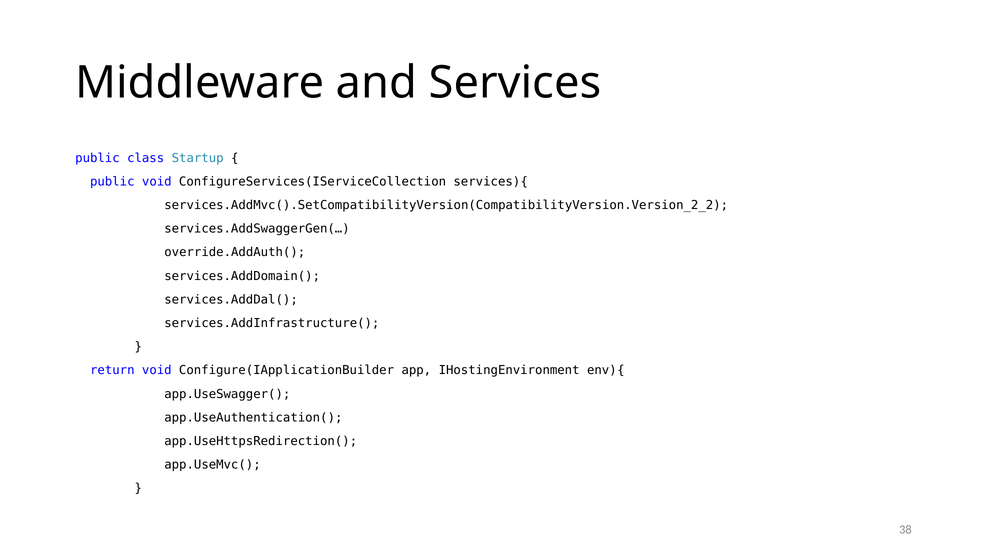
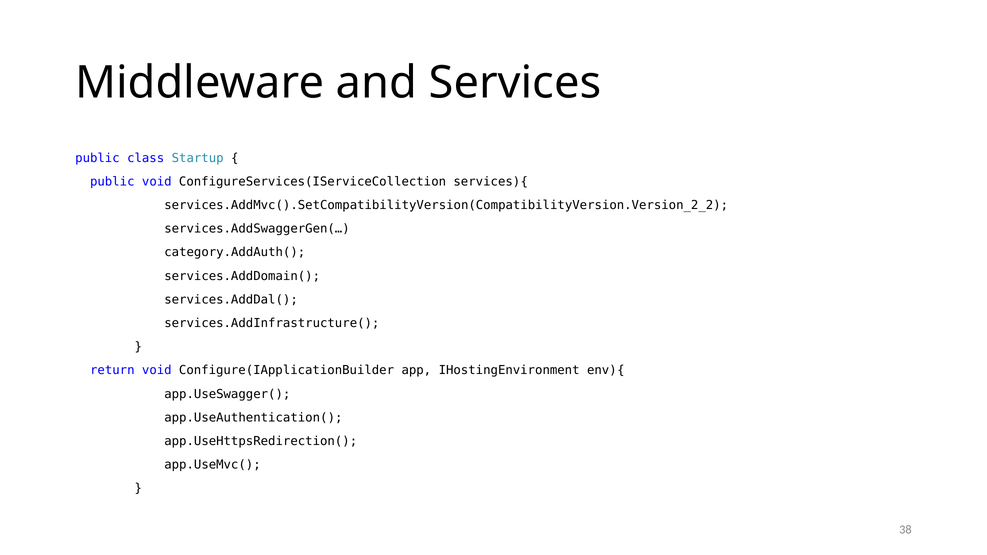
override.AddAuth(: override.AddAuth( -> category.AddAuth( (235, 253)
